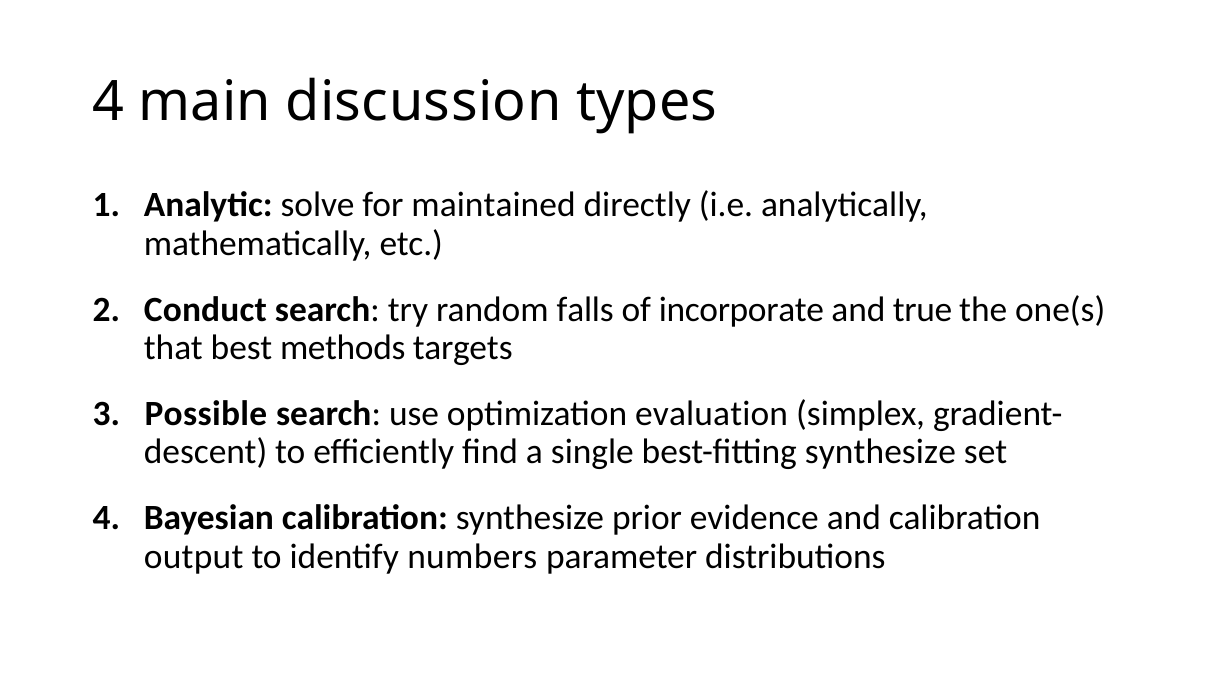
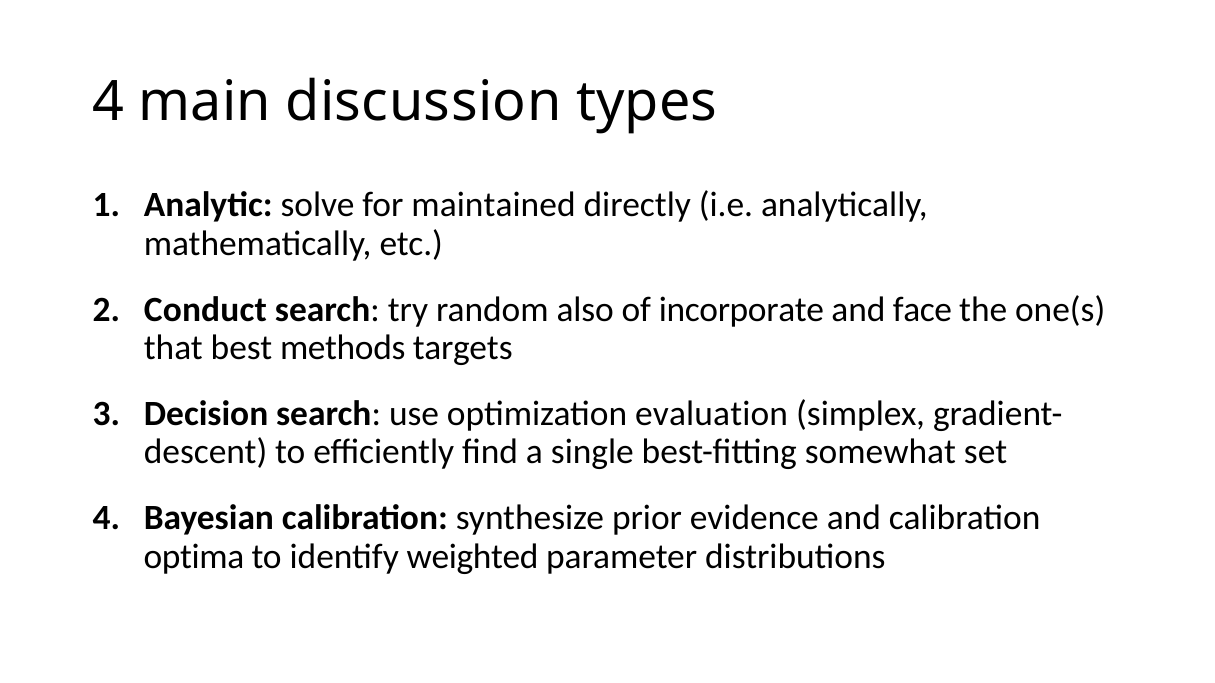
falls: falls -> also (585, 310)
true: true -> face (922, 310)
Possible: Possible -> Decision (206, 414)
best-fitting synthesize: synthesize -> somewhat (880, 452)
output: output -> optima (194, 557)
numbers: numbers -> weighted (473, 557)
